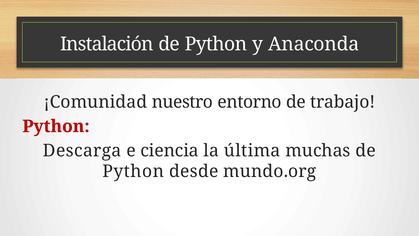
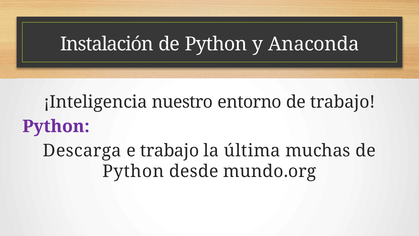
¡Comunidad: ¡Comunidad -> ¡Inteligencia (96, 102)
Python colour: red -> purple (56, 126)
e ciencia: ciencia -> trabajo (170, 150)
